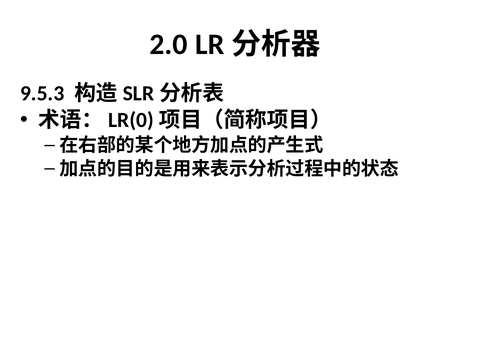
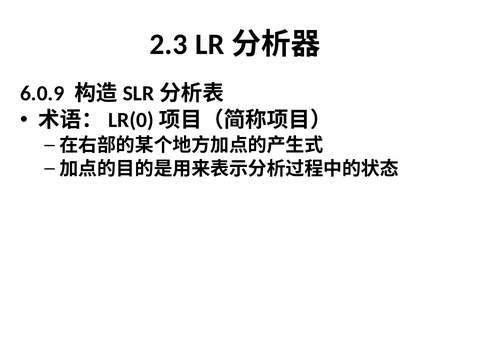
2.0: 2.0 -> 2.3 (169, 45)
9.5.3: 9.5.3 -> 6.0.9 (42, 93)
